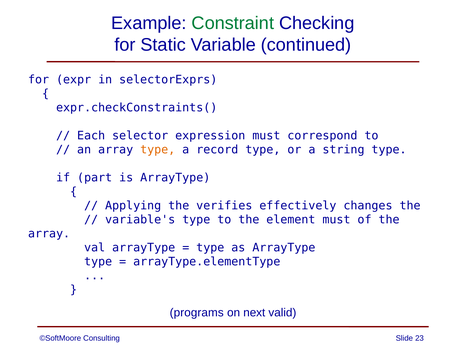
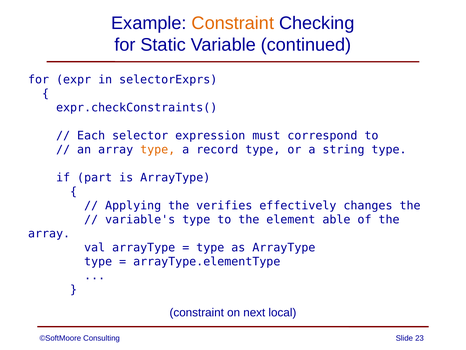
Constraint colour: green -> orange (233, 23)
element must: must -> able (336, 219)
programs: programs -> constraint (197, 312)
valid: valid -> local (282, 312)
